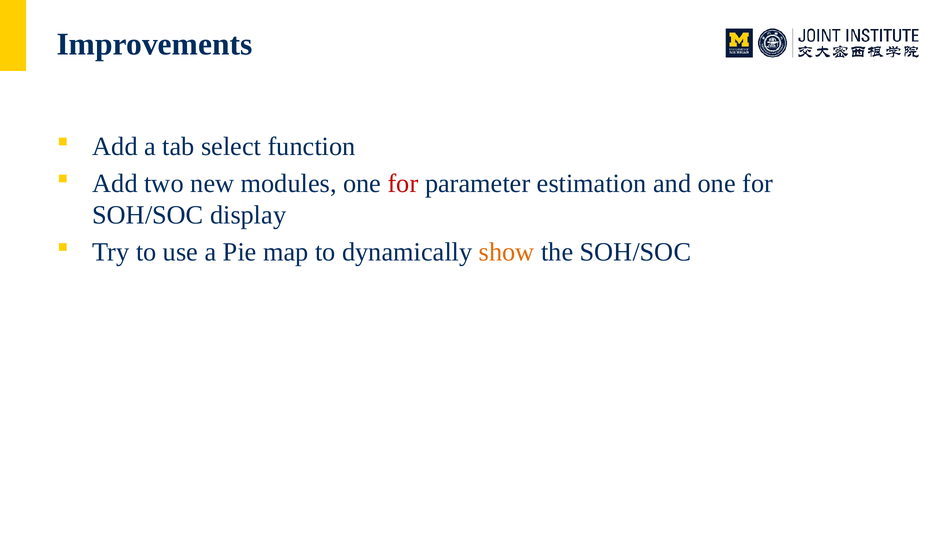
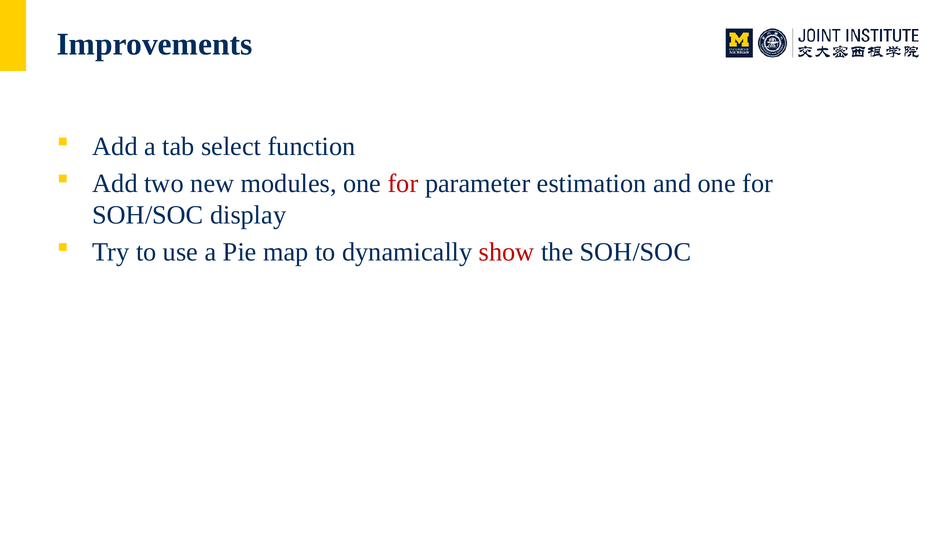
show colour: orange -> red (507, 252)
